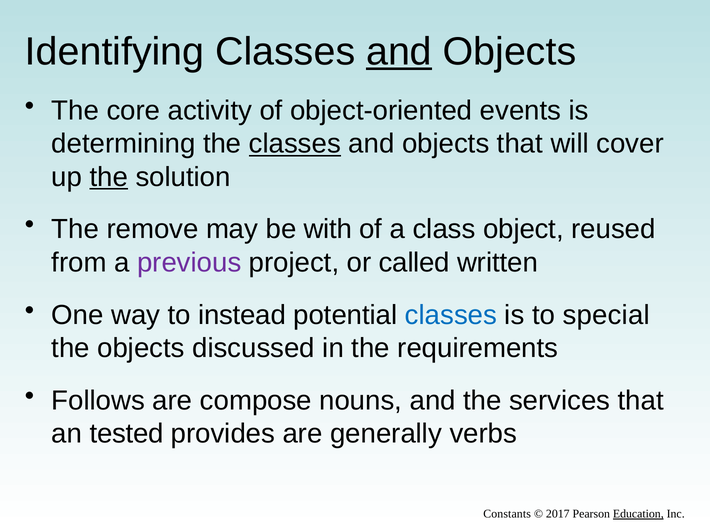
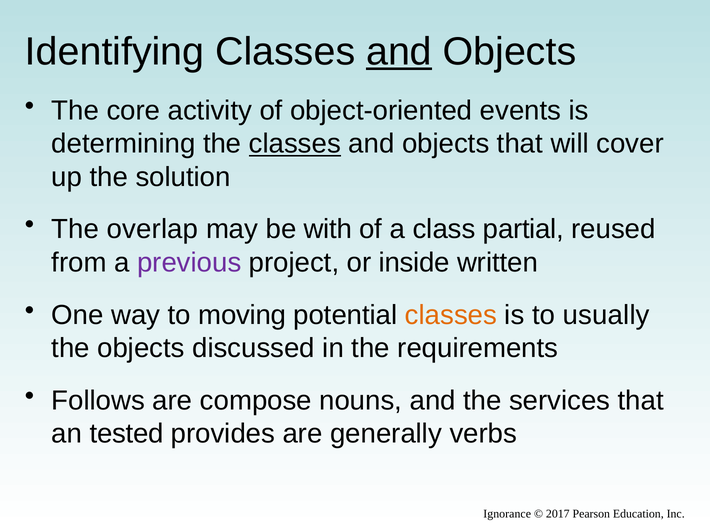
the underline: present -> none (109, 177)
remove: remove -> overlap (152, 230)
object: object -> partial (523, 230)
called: called -> inside (414, 263)
instead: instead -> moving (242, 315)
classes colour: blue -> orange (451, 315)
special: special -> usually (606, 315)
Constants: Constants -> Ignorance (507, 514)
Education underline: present -> none (638, 514)
